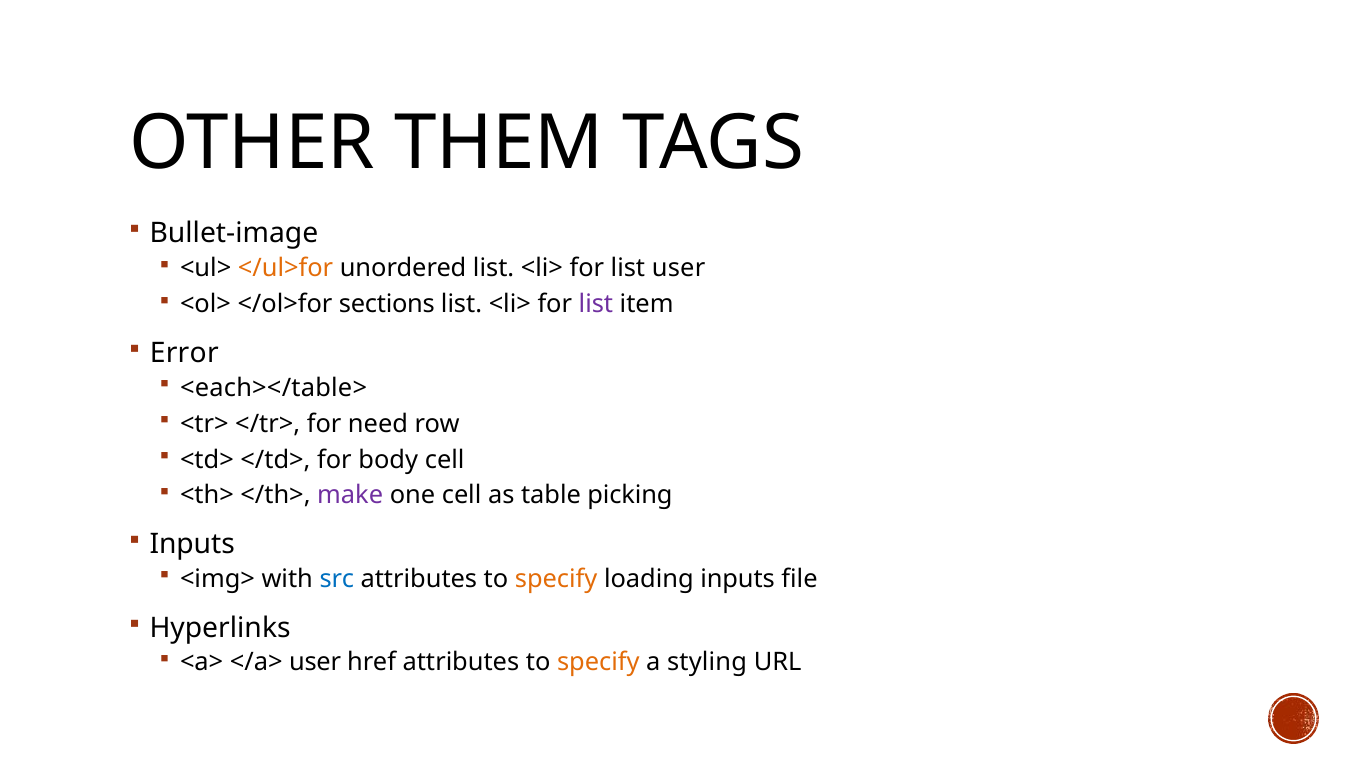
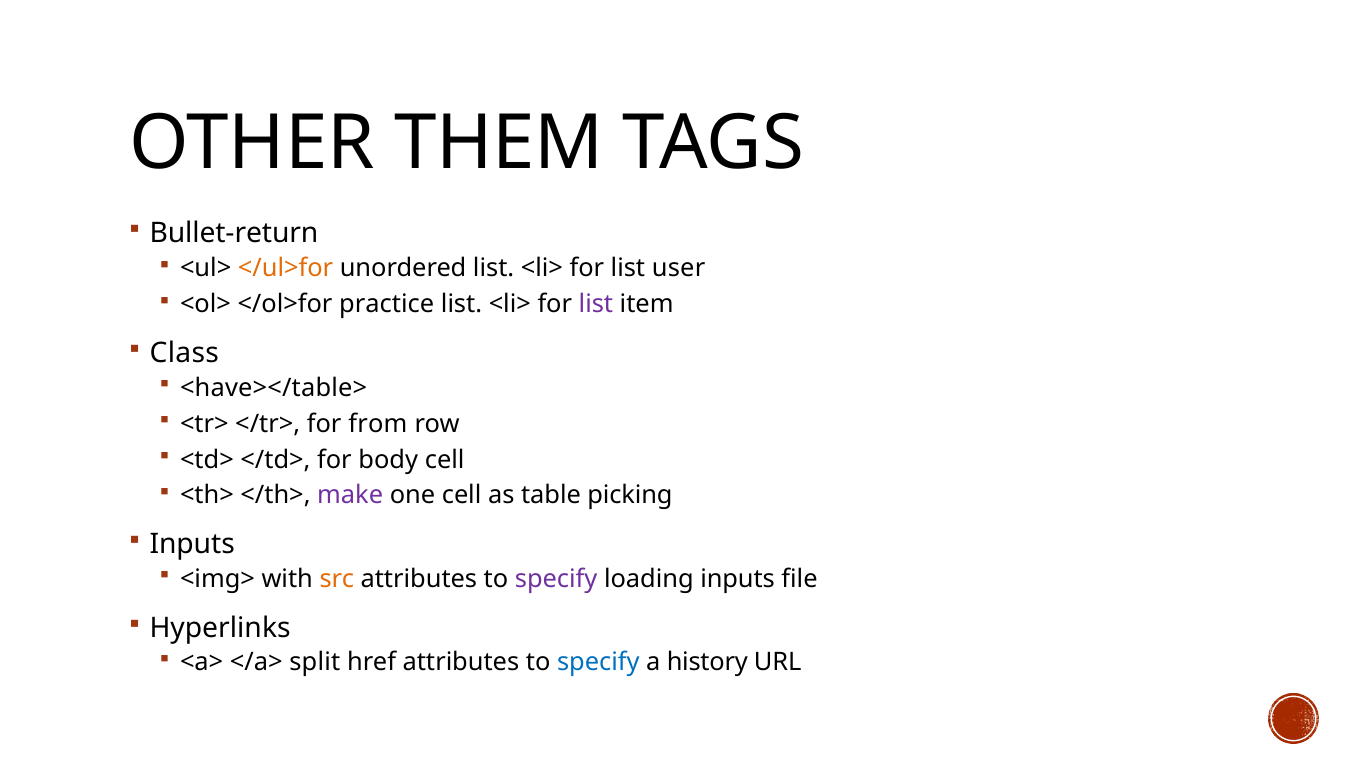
Bullet-image: Bullet-image -> Bullet-return (234, 234)
sections: sections -> practice (387, 304)
Error: Error -> Class (184, 353)
<each></table>: <each></table> -> <have></table> (274, 388)
need: need -> from (378, 424)
src colour: blue -> orange (337, 579)
specify colour: orange -> purple (556, 579)
</a> user: user -> split (315, 662)
specify colour: orange -> blue (598, 662)
styling: styling -> history (707, 662)
